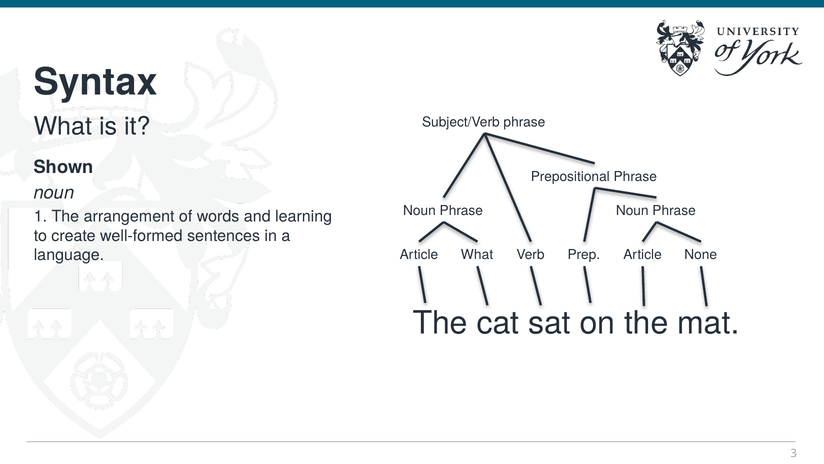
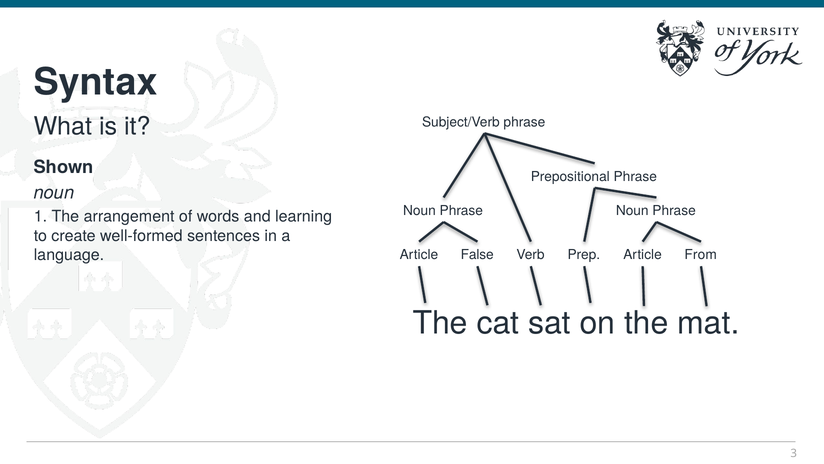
What: What -> False (477, 255)
None: None -> From (701, 255)
